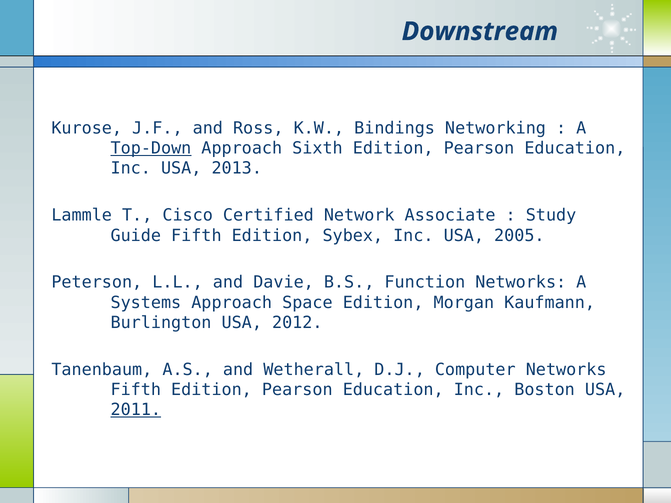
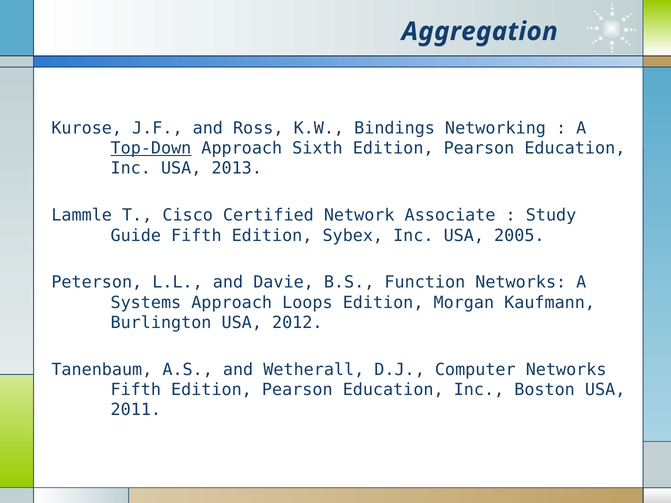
Downstream: Downstream -> Aggregation (480, 31)
Space: Space -> Loops (307, 303)
2011 underline: present -> none (136, 410)
